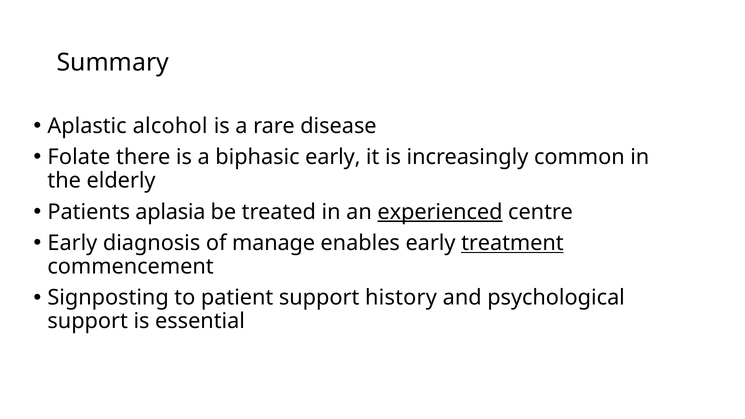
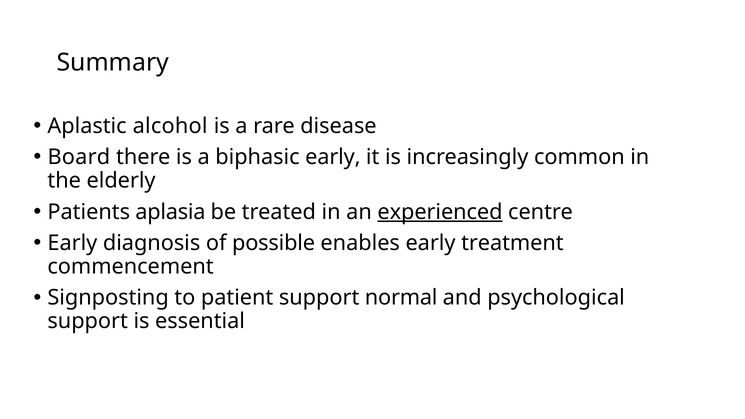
Folate: Folate -> Board (79, 157)
manage: manage -> possible (274, 243)
treatment underline: present -> none (512, 243)
history: history -> normal (401, 298)
